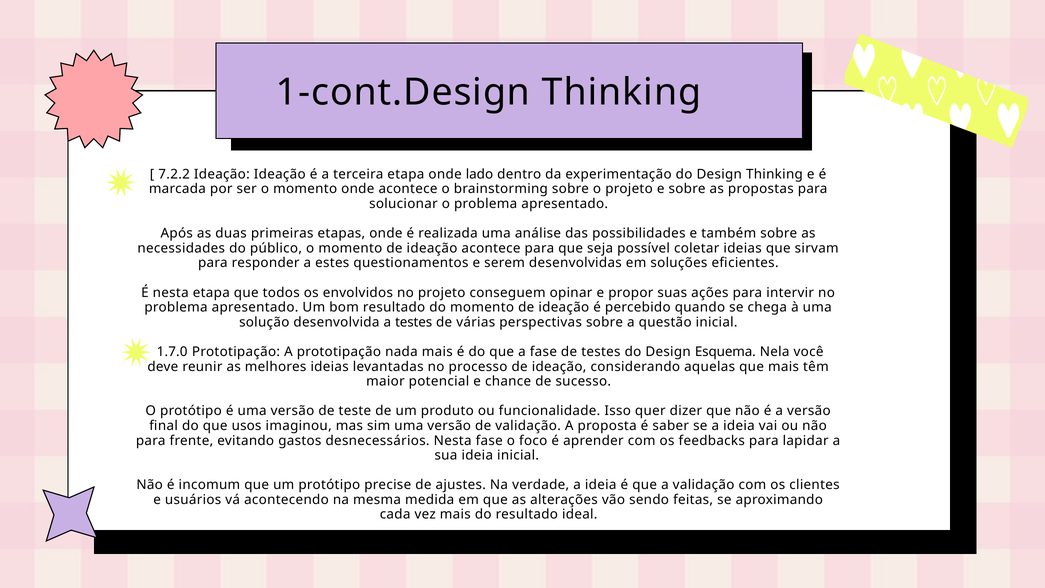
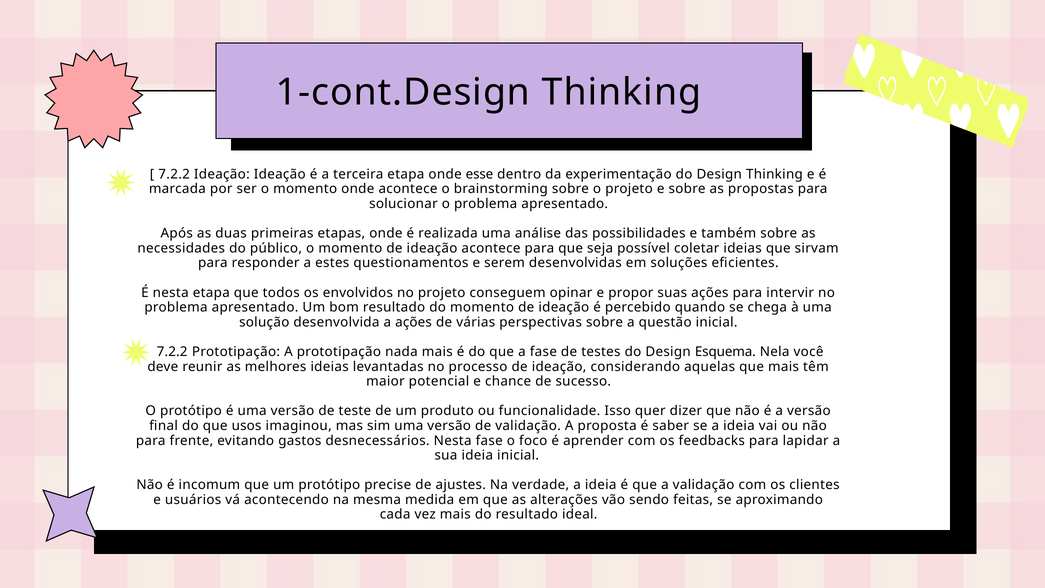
lado: lado -> esse (480, 174)
a testes: testes -> ações (414, 322)
1.7.0: 1.7.0 -> 7.2.2 (172, 352)
